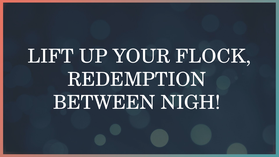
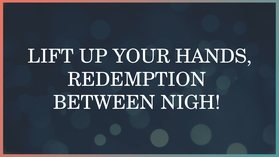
FLOCK: FLOCK -> HANDS (214, 56)
